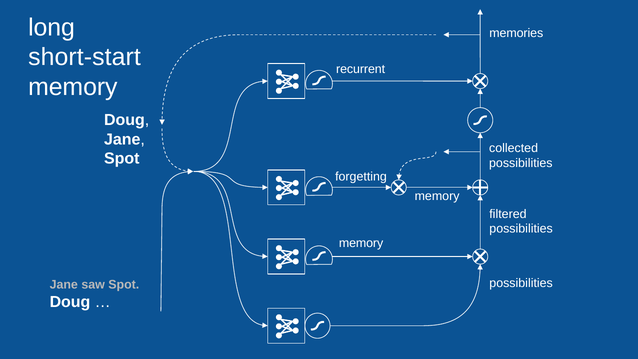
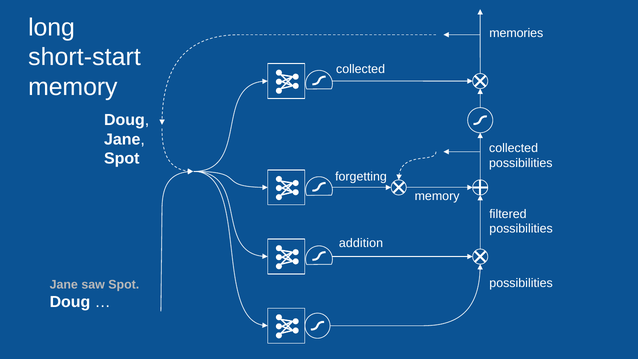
recurrent: recurrent -> collected (361, 69)
memory: memory -> addition (361, 243)
